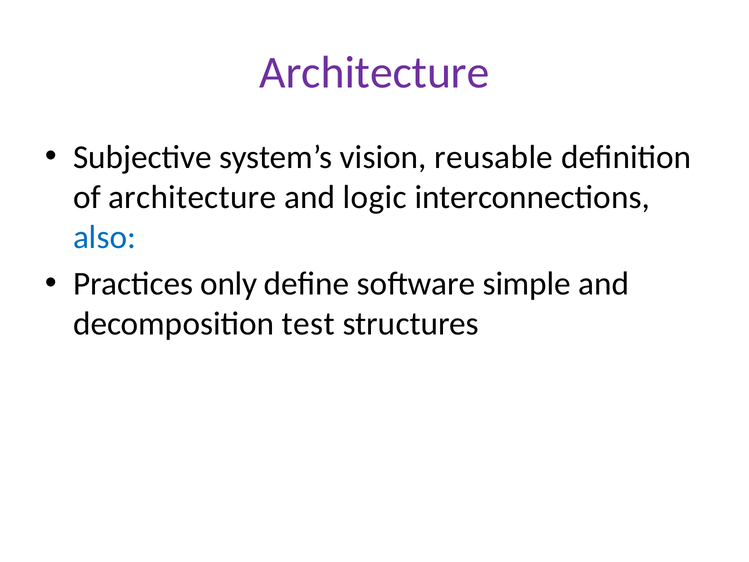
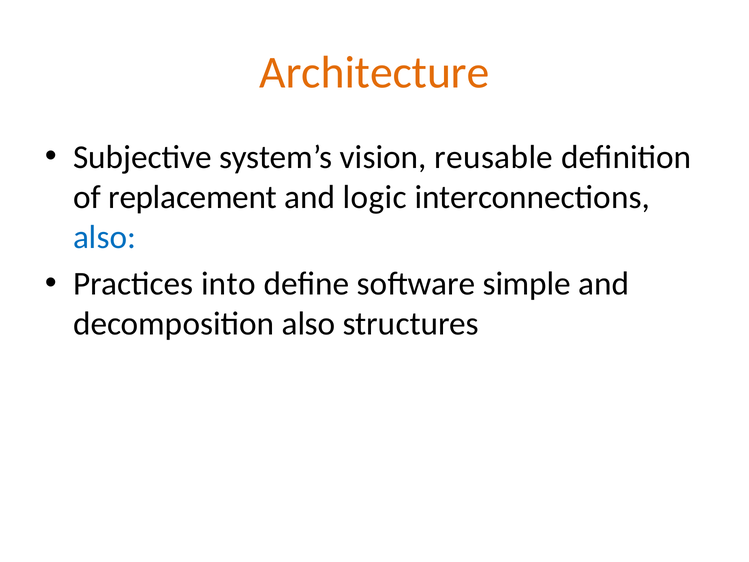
Architecture colour: purple -> orange (374, 73)
of architecture: architecture -> replacement (193, 197)
only: only -> into (228, 284)
decomposition test: test -> also (309, 324)
